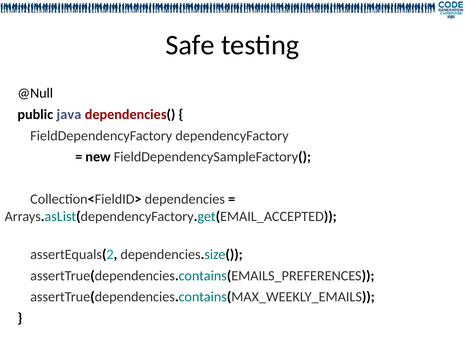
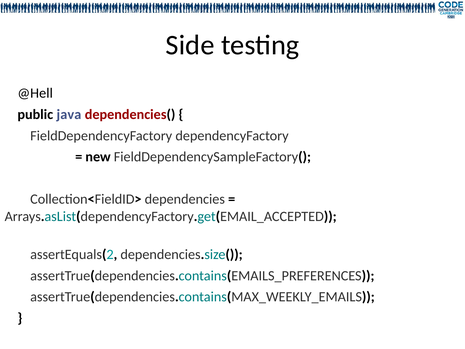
Safe: Safe -> Side (190, 45)
@Null: @Null -> @Hell (35, 93)
